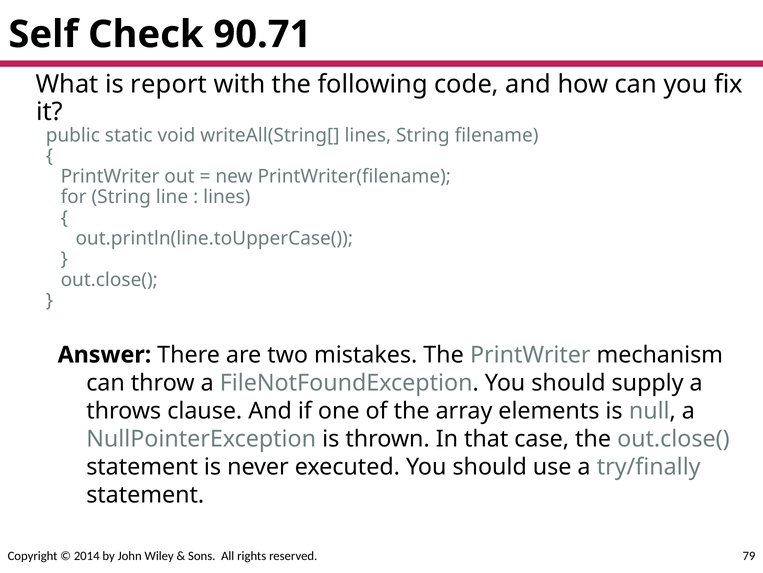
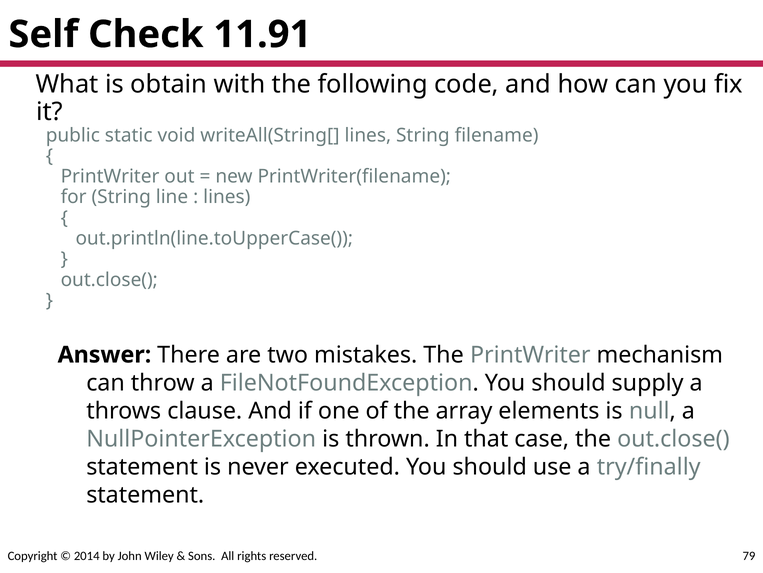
90.71: 90.71 -> 11.91 (262, 34)
report: report -> obtain (169, 84)
